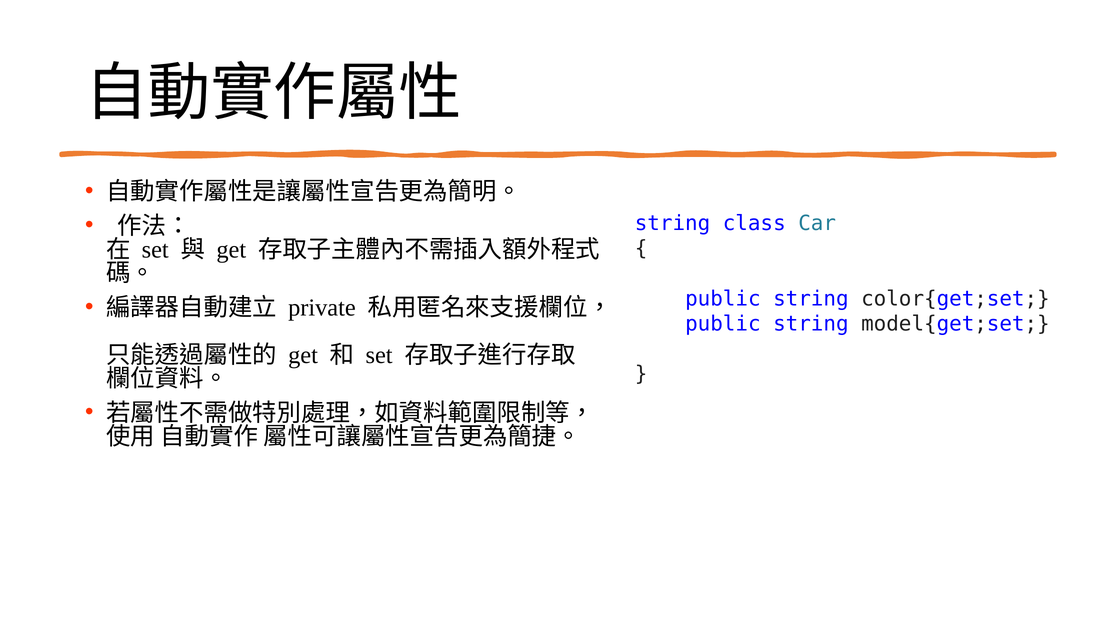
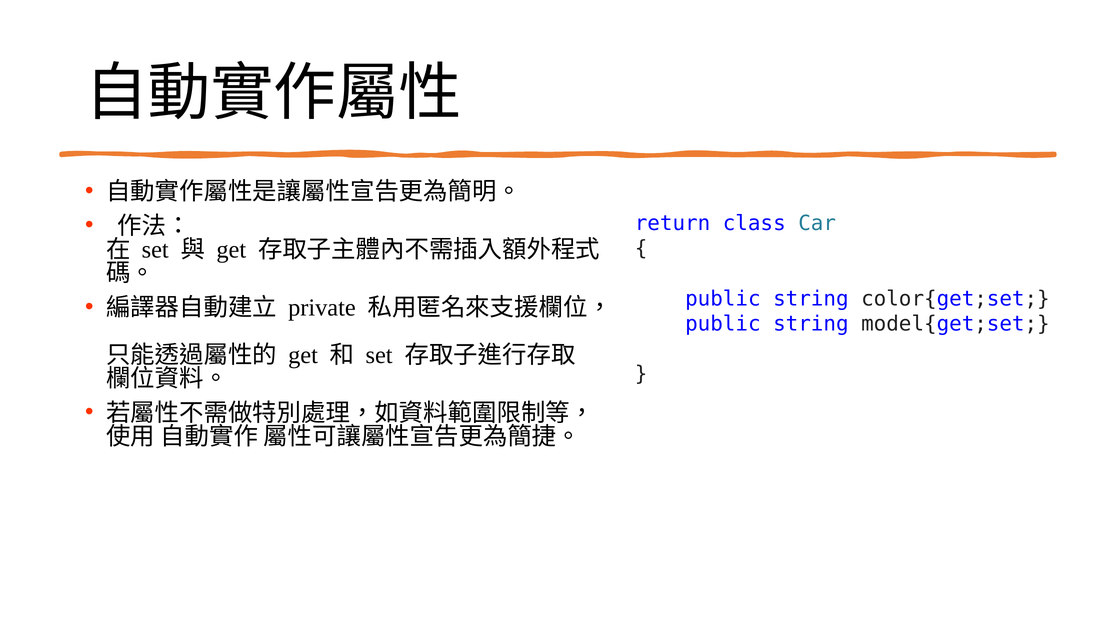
string: string -> return (673, 223)
